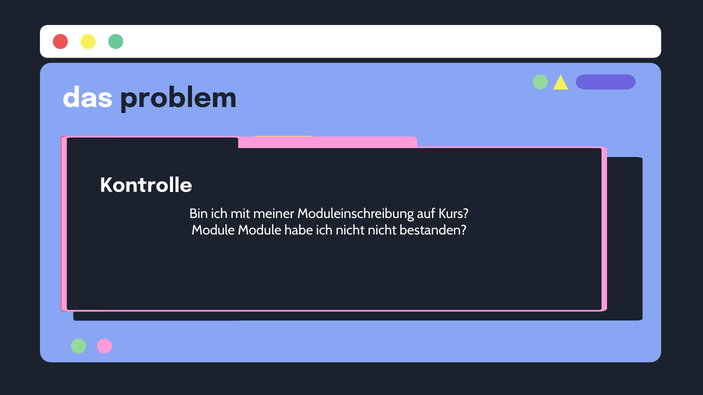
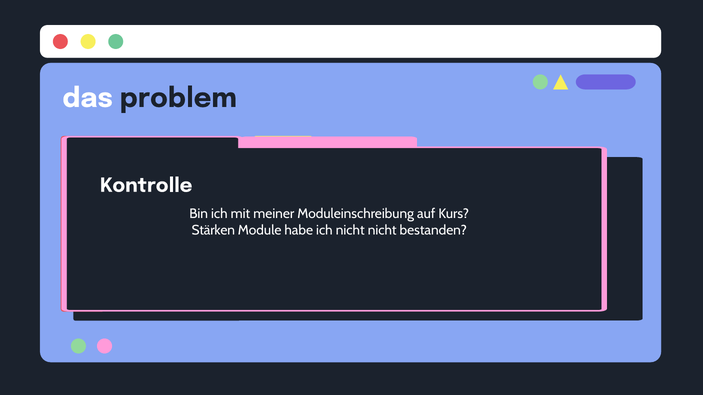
Module: Module -> Stärken (213, 230)
